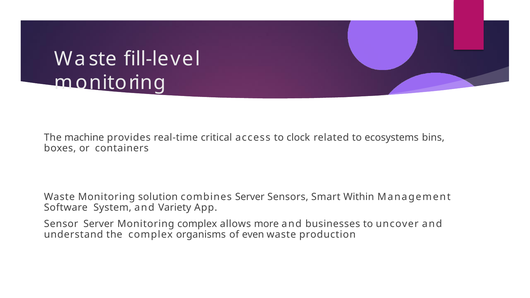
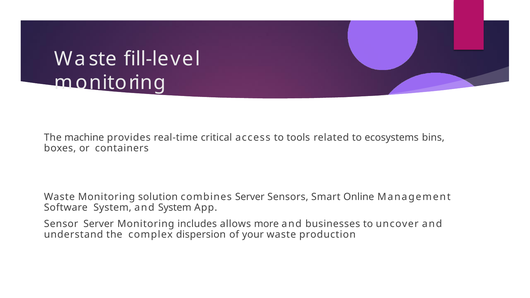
clock: clock -> tools (298, 138)
Within: Within -> Online (359, 197)
and Variety: Variety -> System (175, 208)
Monitoring complex: complex -> includes (197, 224)
organisms: organisms -> dispersion (201, 235)
even: even -> your (253, 235)
